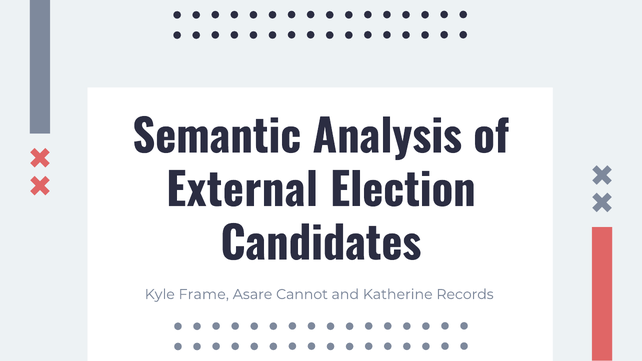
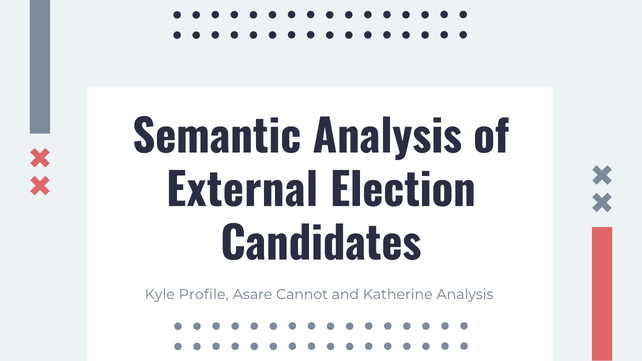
Frame: Frame -> Profile (204, 294)
Katherine Records: Records -> Analysis (465, 294)
